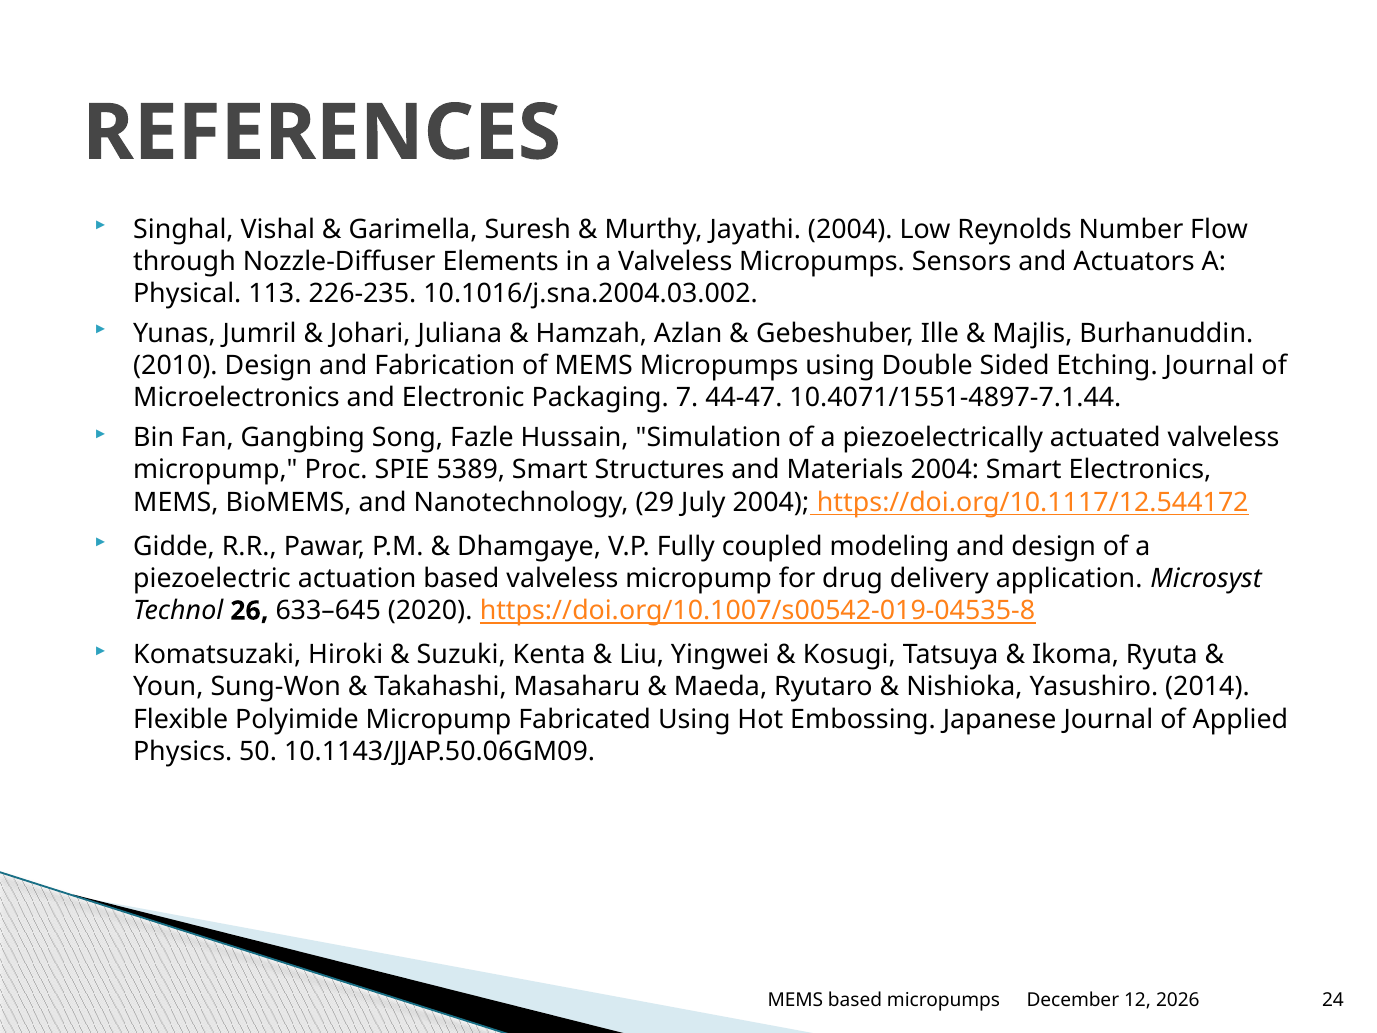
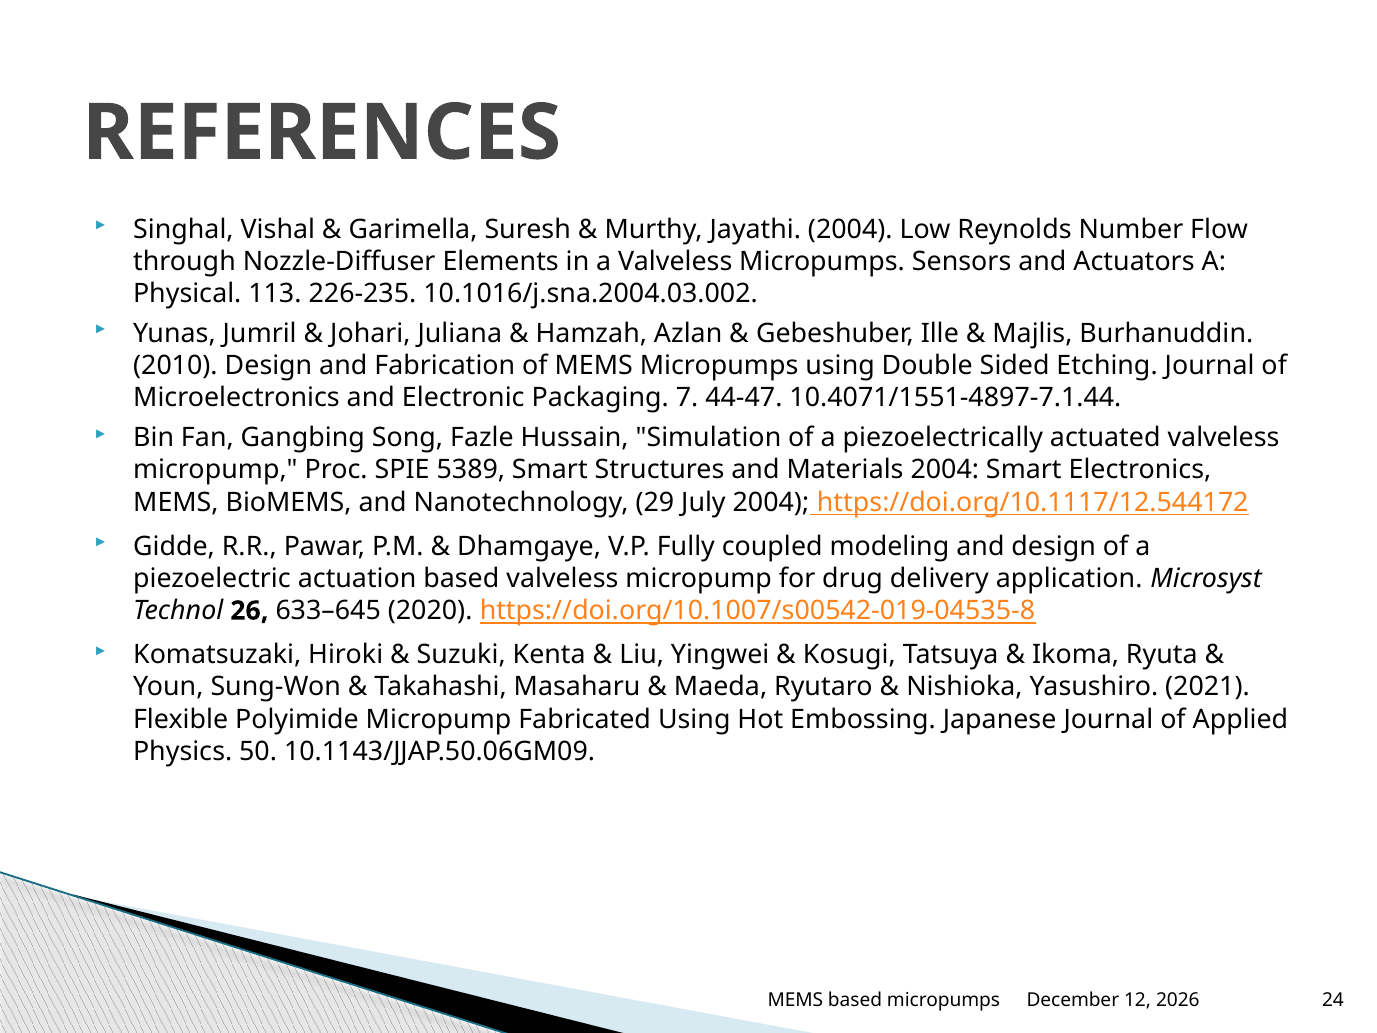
2014: 2014 -> 2021 (1207, 687)
